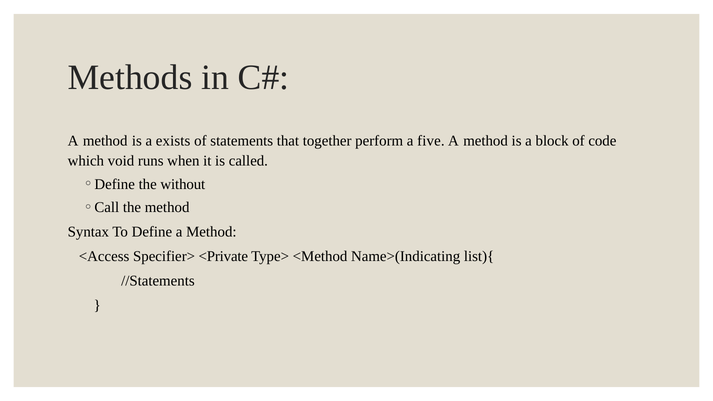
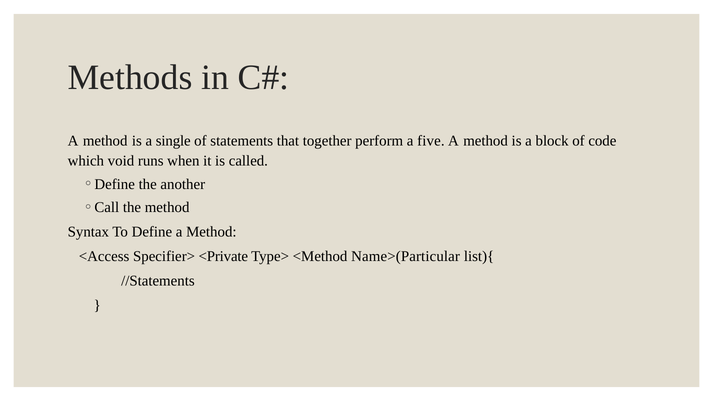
exists: exists -> single (173, 141)
without: without -> another (183, 184)
Name>(Indicating: Name>(Indicating -> Name>(Particular (406, 257)
